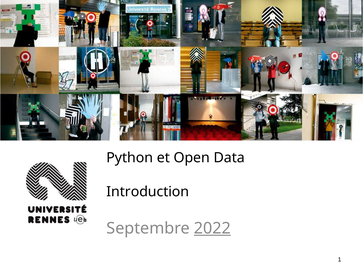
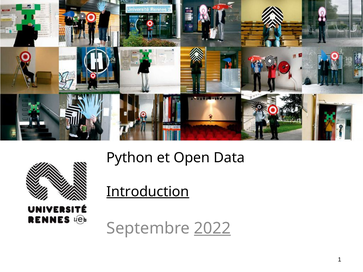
Introduction underline: none -> present (148, 192)
